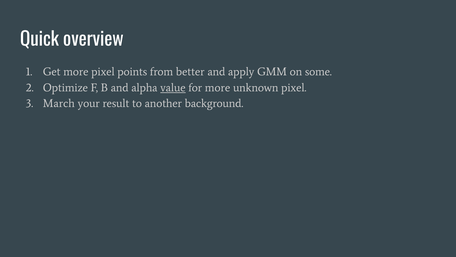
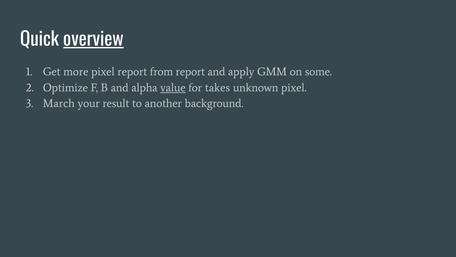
overview underline: none -> present (93, 39)
pixel points: points -> report (132, 72)
from better: better -> report (190, 72)
for more: more -> takes (218, 87)
